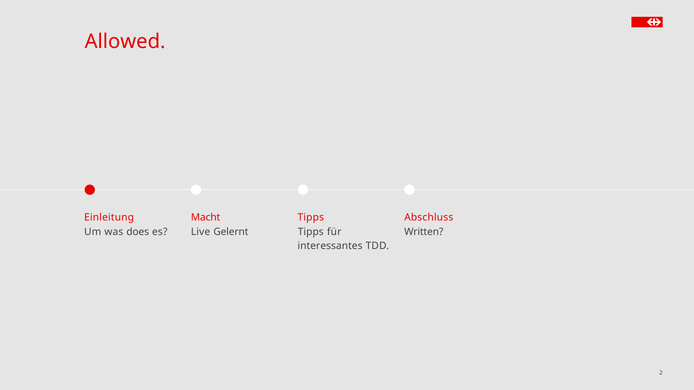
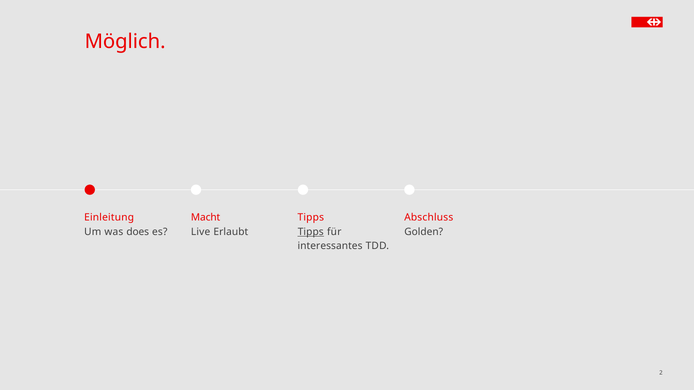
Allowed: Allowed -> Möglich (125, 42)
Gelernt: Gelernt -> Erlaubt (231, 232)
Tipps underline: none -> present (311, 232)
Written: Written -> Golden (424, 232)
